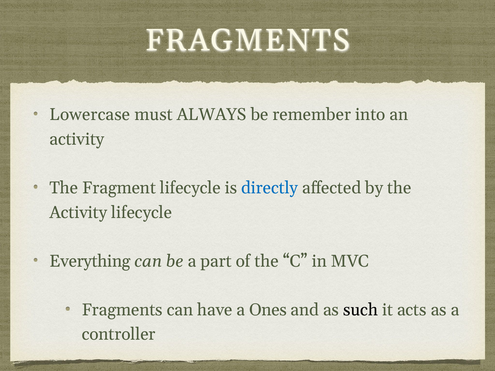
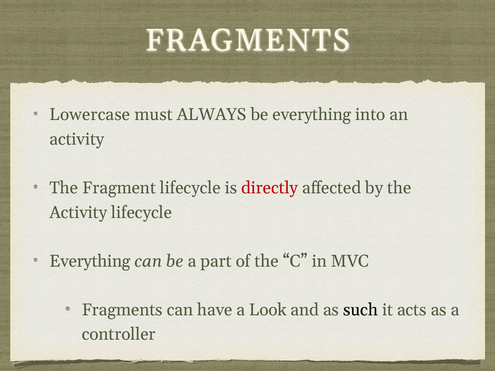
be remember: remember -> everything (312, 115)
directly colour: blue -> red (270, 188)
Ones: Ones -> Look (268, 310)
